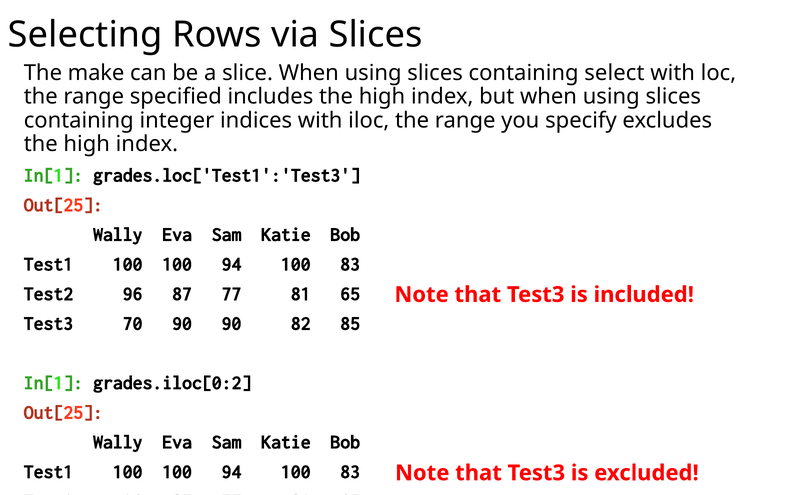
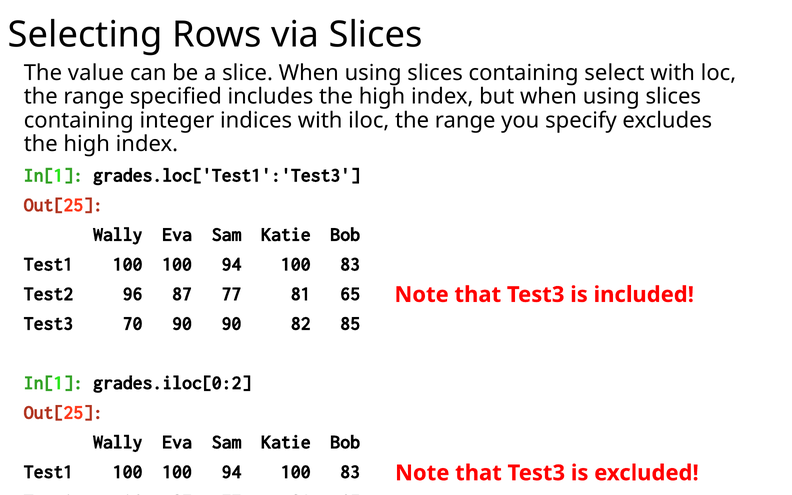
make: make -> value (96, 73)
